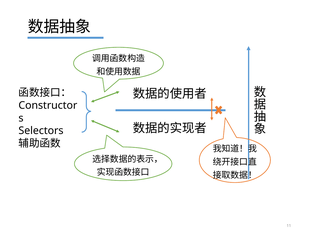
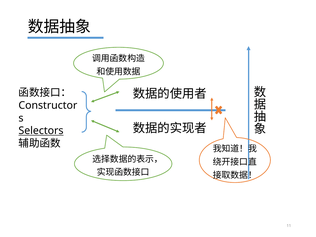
Selectors underline: none -> present (41, 131)
